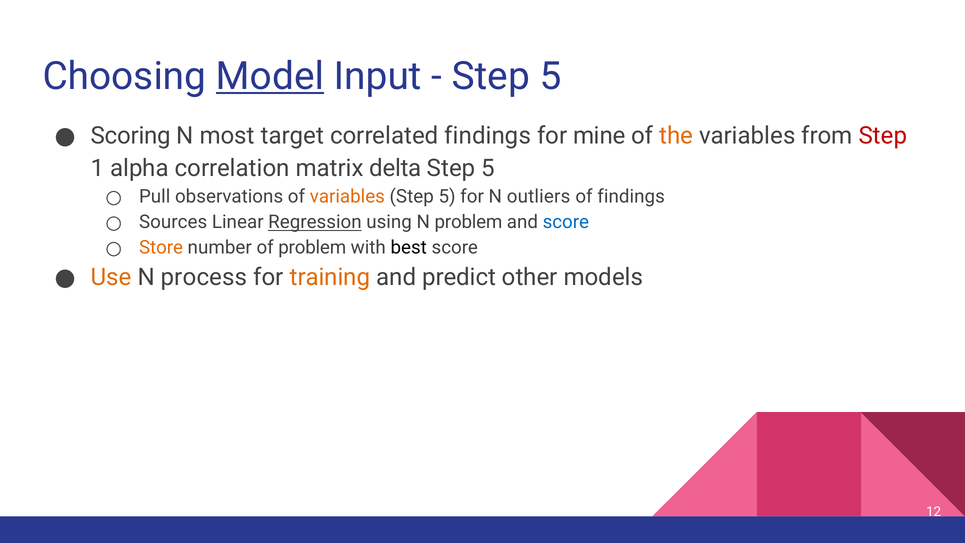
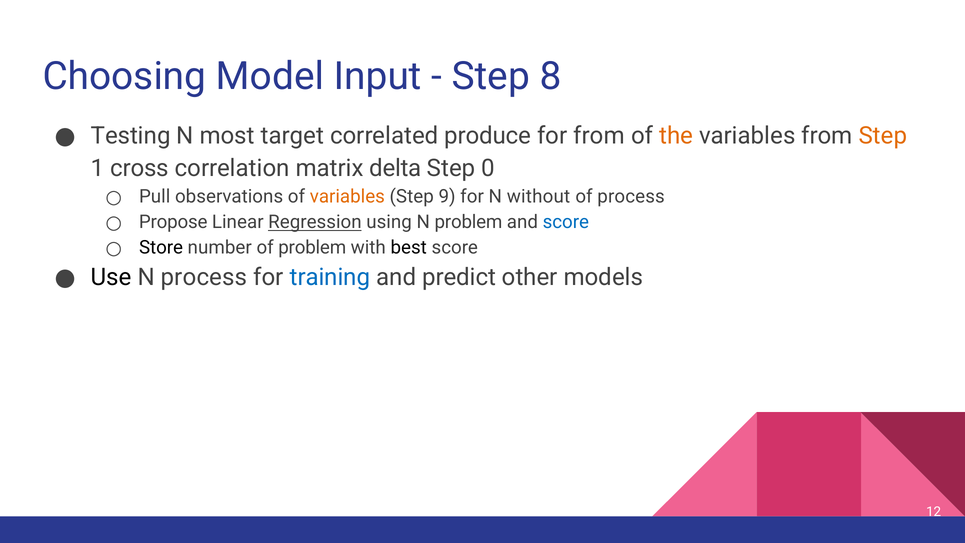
Model underline: present -> none (270, 76)
5: 5 -> 8 (551, 76)
Scoring: Scoring -> Testing (131, 136)
correlated findings: findings -> produce (488, 136)
for mine: mine -> from (599, 136)
Step colour: red -> orange (883, 136)
alpha: alpha -> cross (140, 168)
5: 5 -> 0 (488, 168)
5: 5 -> 9 (447, 197)
outliers: outliers -> without (539, 197)
of findings: findings -> process (631, 197)
Sources: Sources -> Propose (173, 222)
Store colour: orange -> black (161, 248)
Use colour: orange -> black (111, 277)
training colour: orange -> blue (330, 277)
